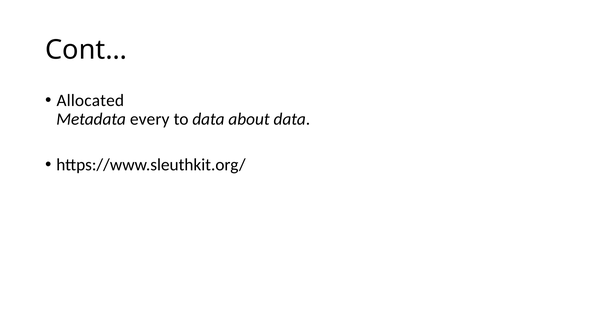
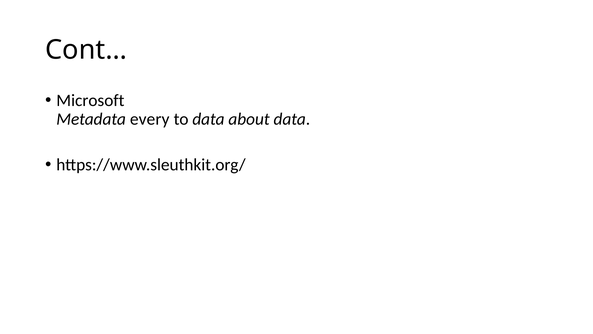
Allocated: Allocated -> Microsoft (90, 100)
